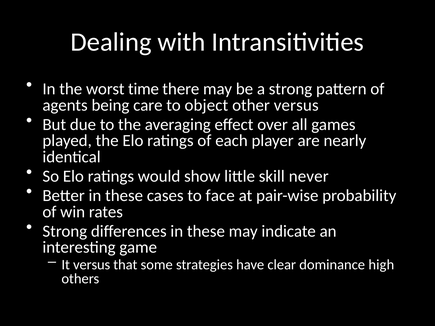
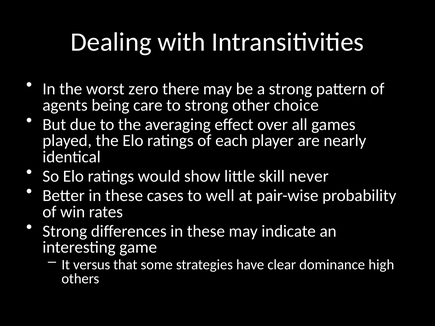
time: time -> zero (143, 89)
to object: object -> strong (206, 105)
other versus: versus -> choice (296, 105)
face: face -> well (220, 196)
